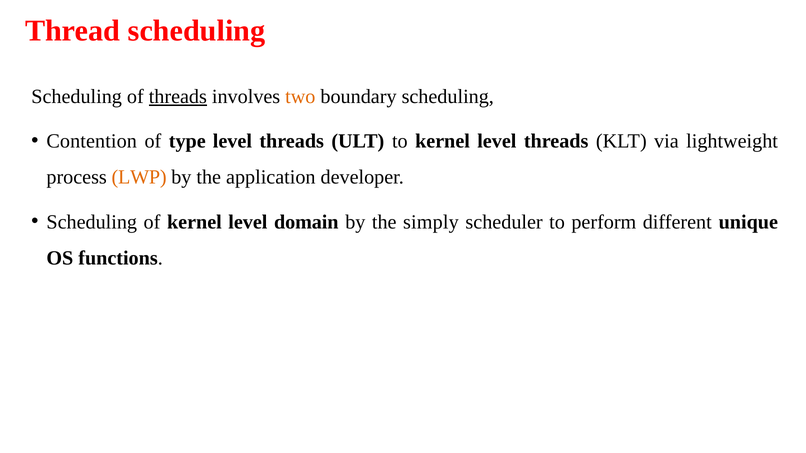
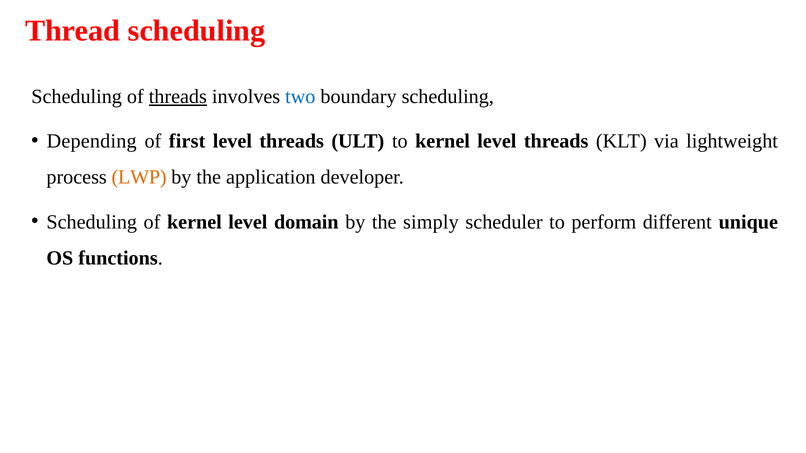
two colour: orange -> blue (300, 96)
Contention: Contention -> Depending (92, 141)
type: type -> first (187, 141)
